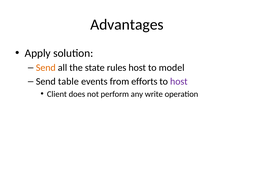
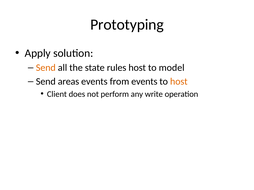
Advantages: Advantages -> Prototyping (127, 25)
table: table -> areas (68, 82)
from efforts: efforts -> events (144, 82)
host colour: purple -> orange (179, 82)
